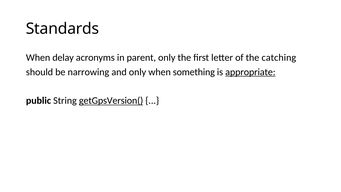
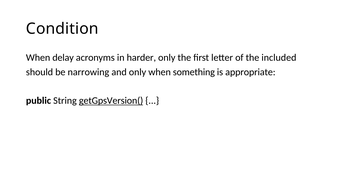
Standards: Standards -> Condition (62, 29)
parent: parent -> harder (141, 58)
catching: catching -> included (279, 58)
appropriate underline: present -> none (250, 72)
